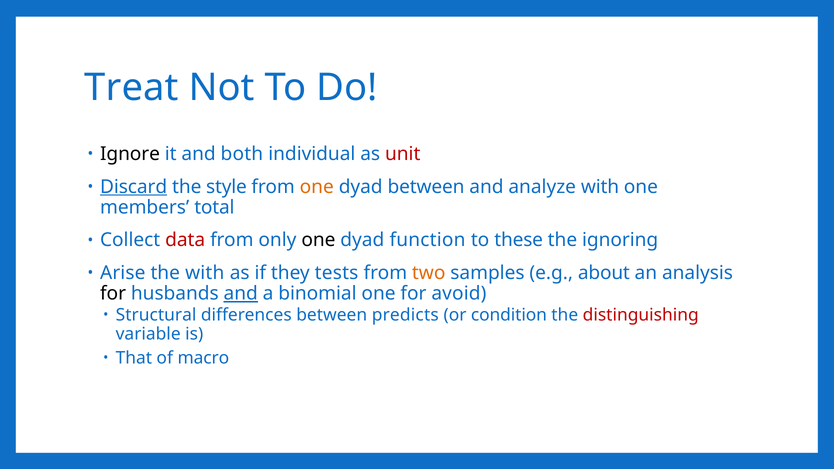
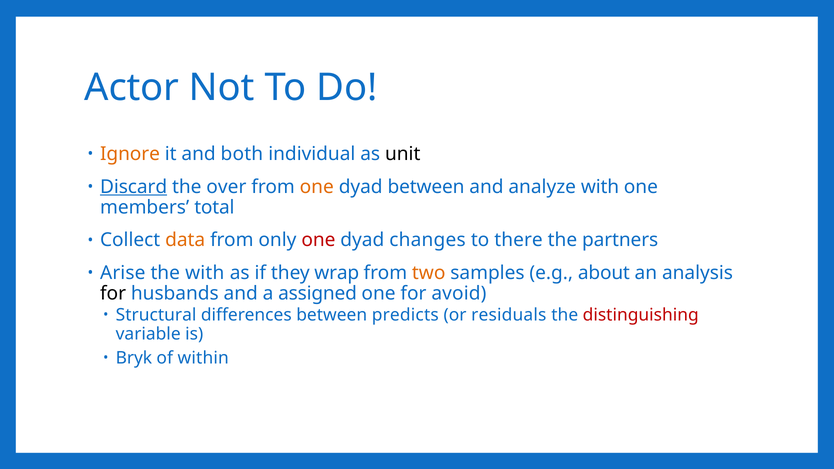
Treat: Treat -> Actor (132, 88)
Ignore colour: black -> orange (130, 154)
unit colour: red -> black (403, 154)
style: style -> over (226, 187)
data colour: red -> orange (185, 240)
one colour: black -> red (318, 240)
function: function -> changes (427, 240)
these: these -> there (519, 240)
ignoring: ignoring -> partners (620, 240)
tests: tests -> wrap (337, 273)
and underline: present -> none (241, 294)
binomial: binomial -> assigned (318, 294)
condition: condition -> residuals (509, 315)
That: That -> Bryk (134, 358)
macro: macro -> within (203, 358)
